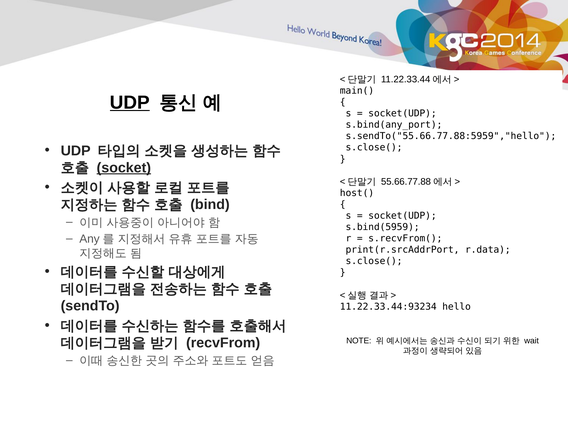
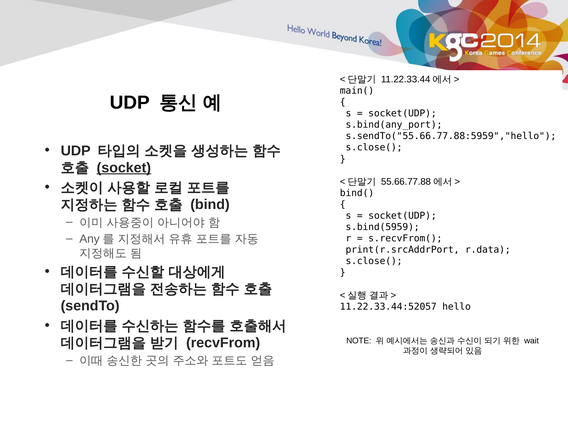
UDP underline: present -> none (130, 102)
host(: host( -> bind( (357, 193)
11.22.33.44:93234: 11.22.33.44:93234 -> 11.22.33.44:52057 (388, 307)
